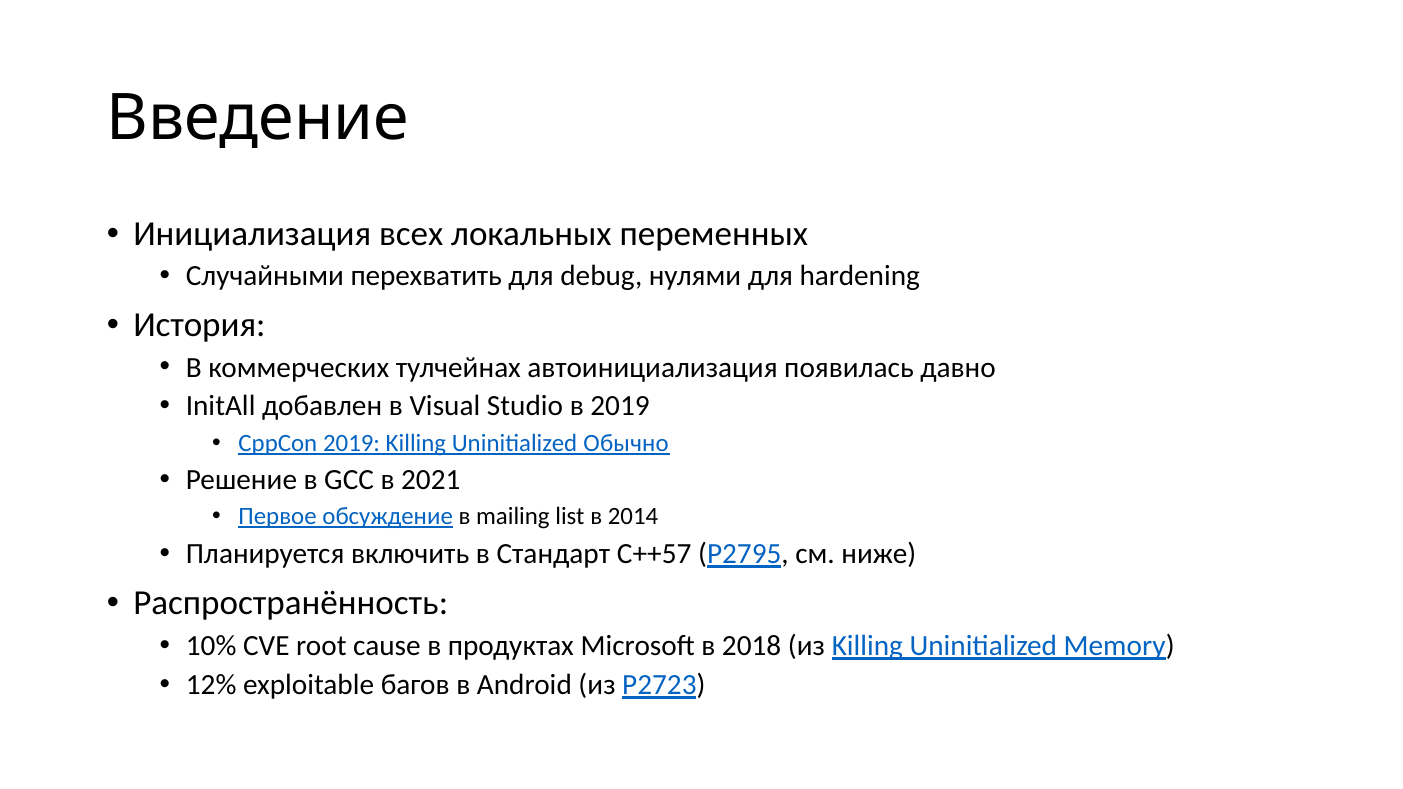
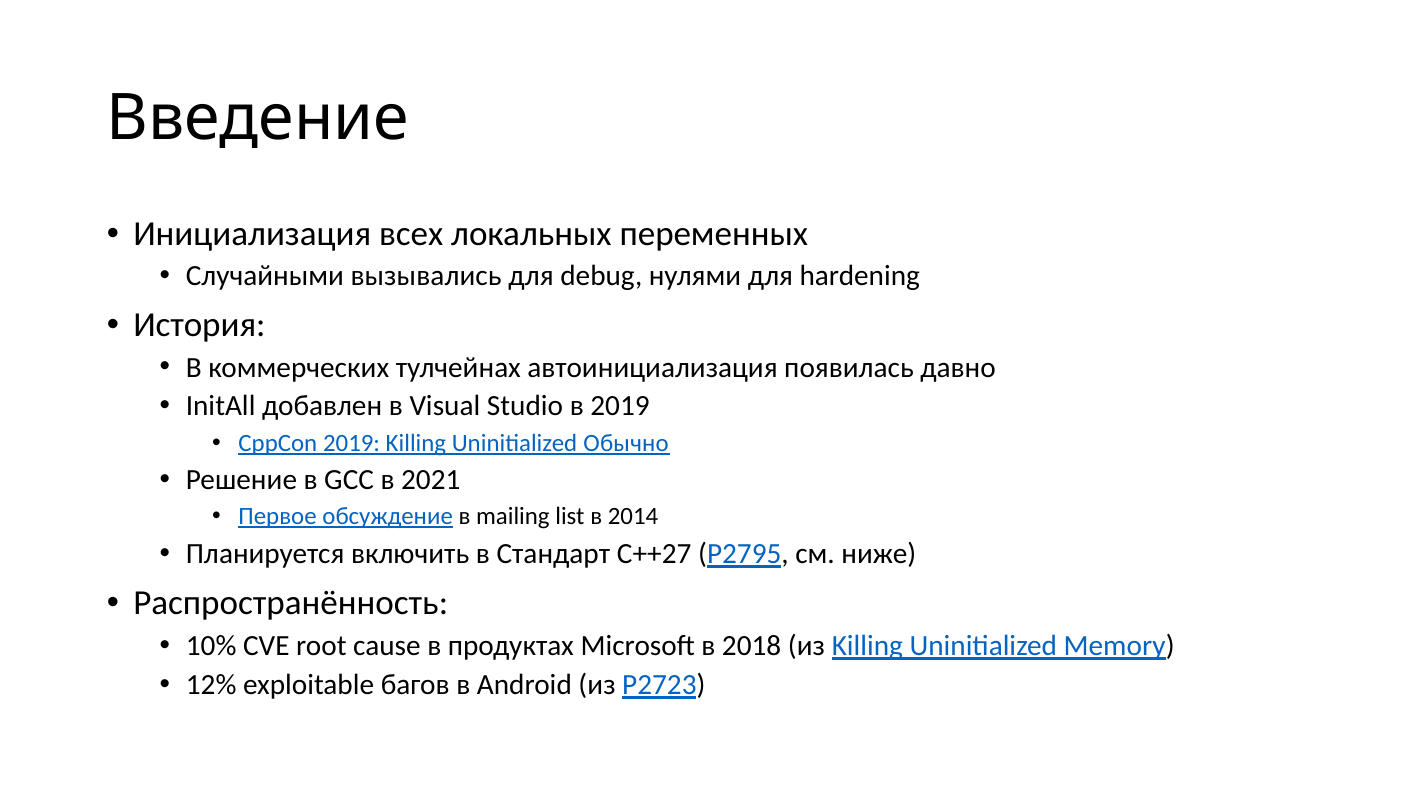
перехватить: перехватить -> вызывались (426, 276)
C++57: C++57 -> C++27 (654, 554)
